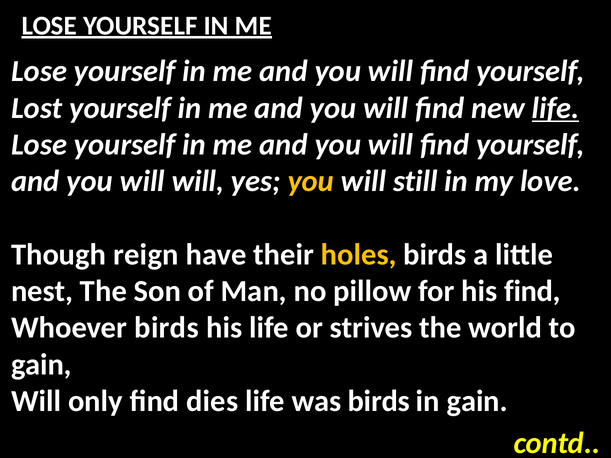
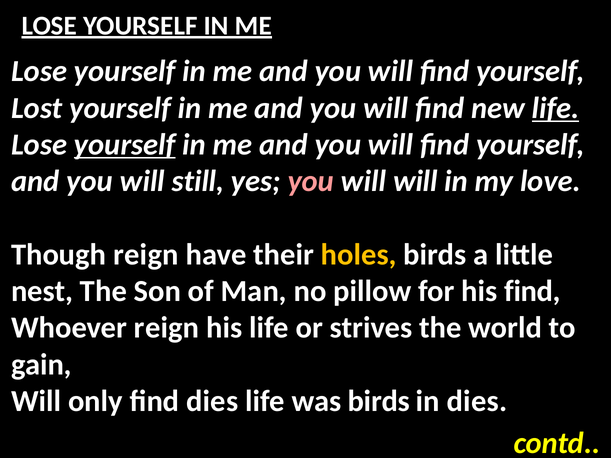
yourself underline: none -> present (125, 145)
will will: will -> still (198, 181)
you colour: yellow -> pink (311, 181)
will still: still -> will (415, 181)
Whoever birds: birds -> reign (167, 328)
in gain: gain -> dies (477, 401)
